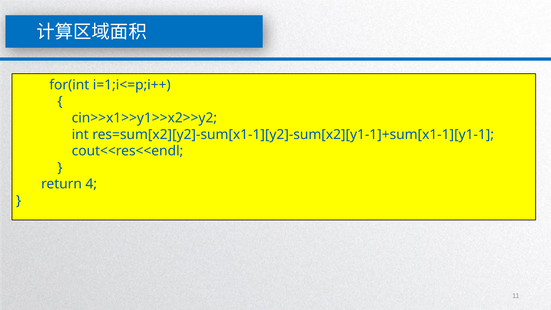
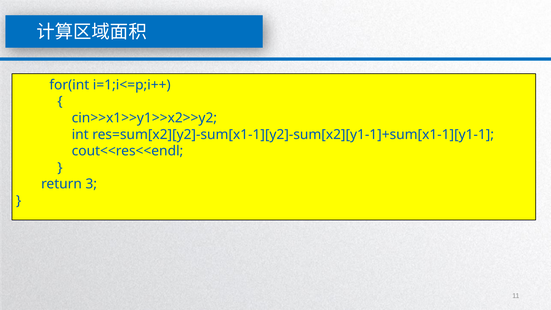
4: 4 -> 3 (91, 184)
